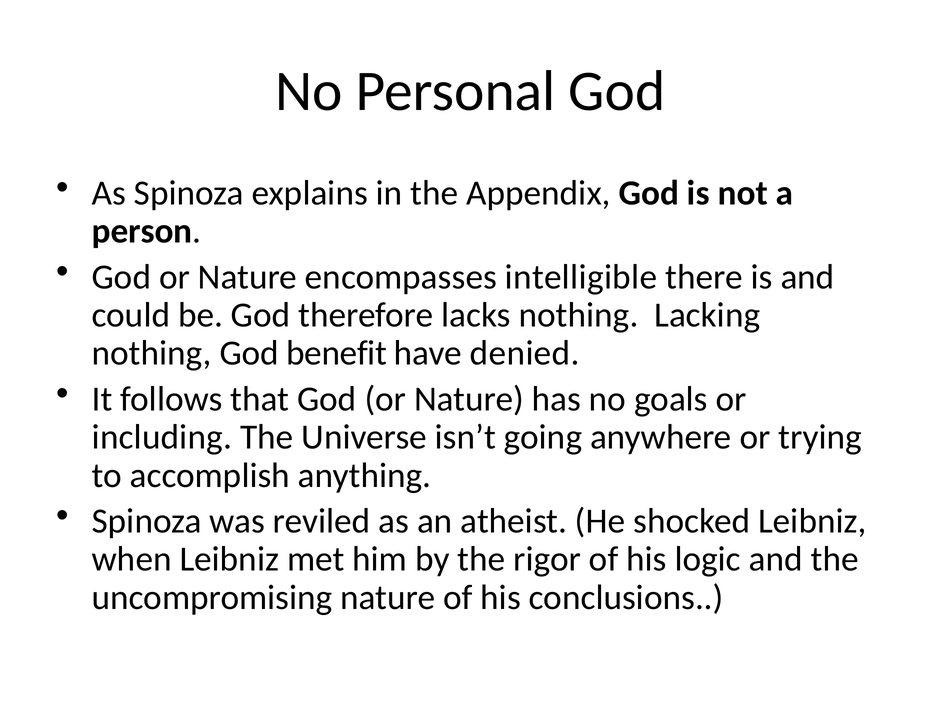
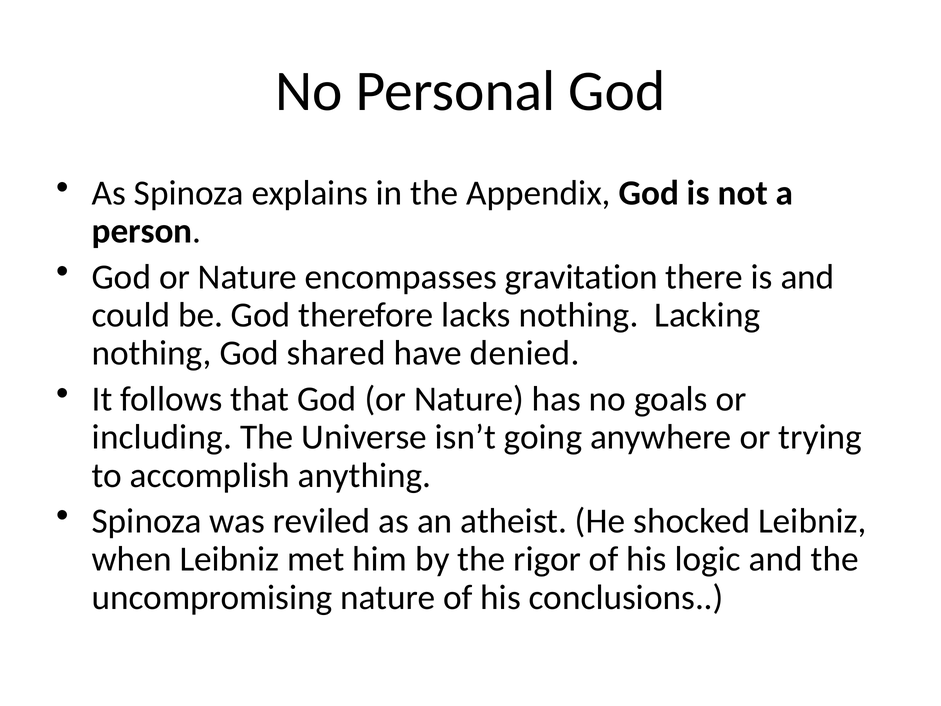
intelligible: intelligible -> gravitation (581, 277)
benefit: benefit -> shared (336, 353)
